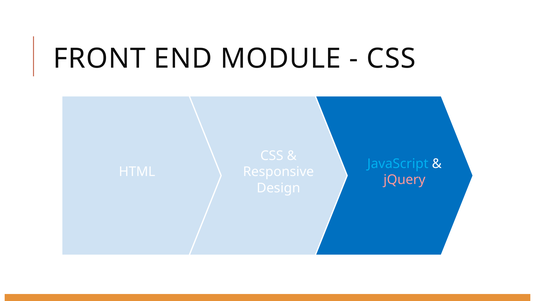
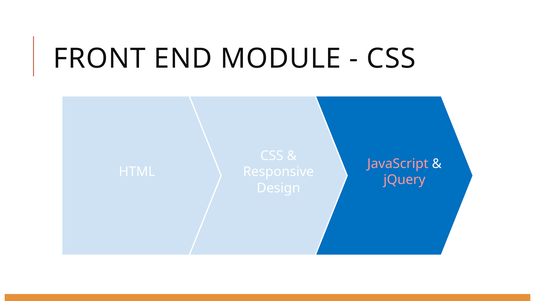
JavaScript colour: light blue -> pink (398, 164)
